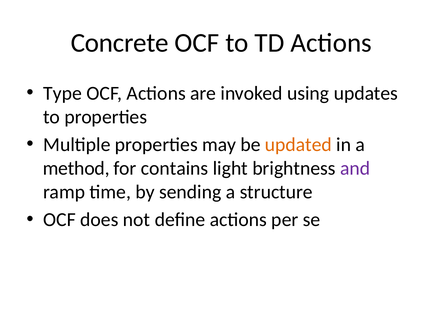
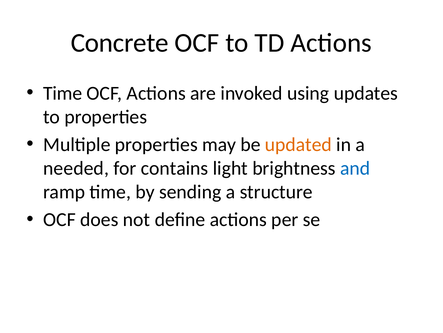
Type: Type -> Time (63, 93)
method: method -> needed (76, 168)
and colour: purple -> blue (355, 168)
